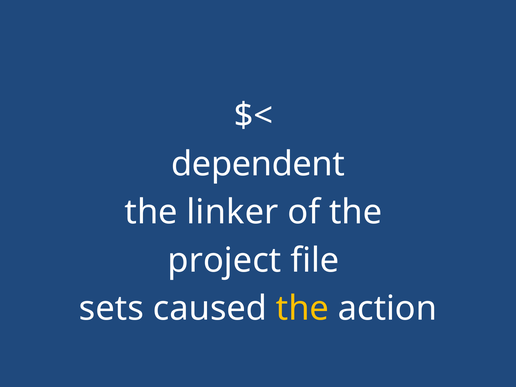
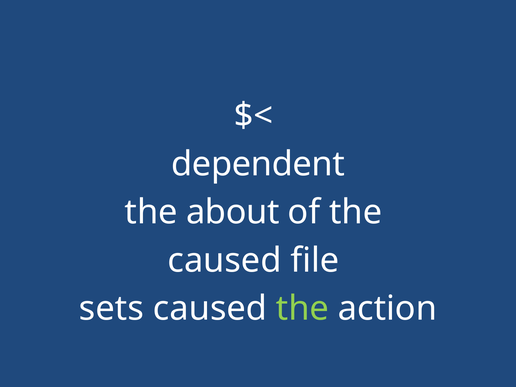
linker: linker -> about (233, 212)
project: project -> caused (225, 260)
the colour: yellow -> light green (302, 309)
